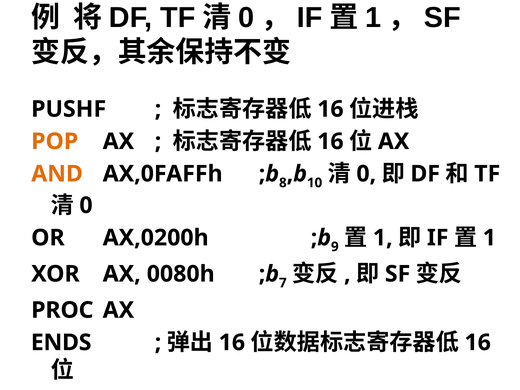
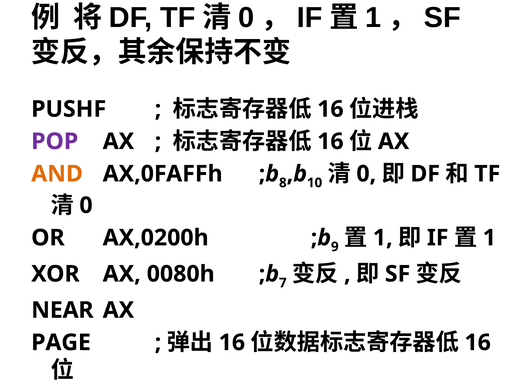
POP colour: orange -> purple (55, 141)
PROC: PROC -> NEAR (62, 310)
ENDS: ENDS -> PAGE (61, 343)
